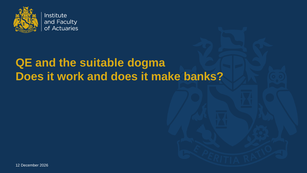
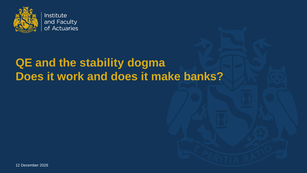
suitable: suitable -> stability (102, 63)
